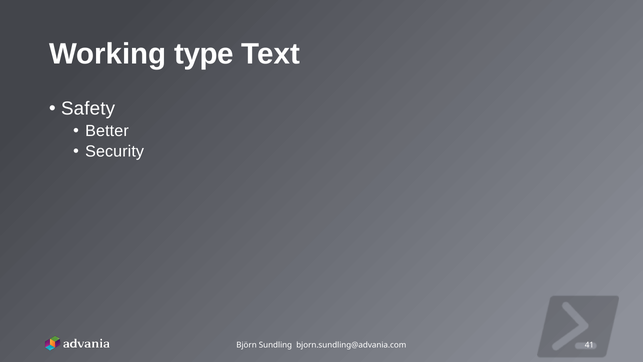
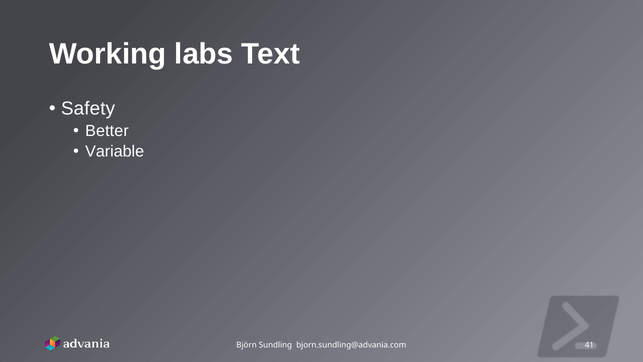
type: type -> labs (204, 54)
Security: Security -> Variable (115, 152)
